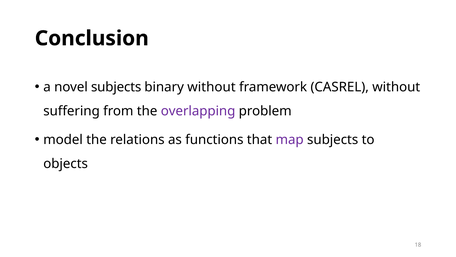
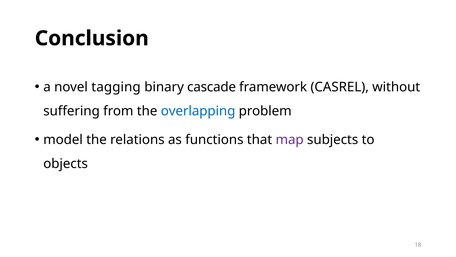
novel subjects: subjects -> tagging (116, 87)
binary without: without -> cascade (212, 87)
overlapping colour: purple -> blue (198, 111)
